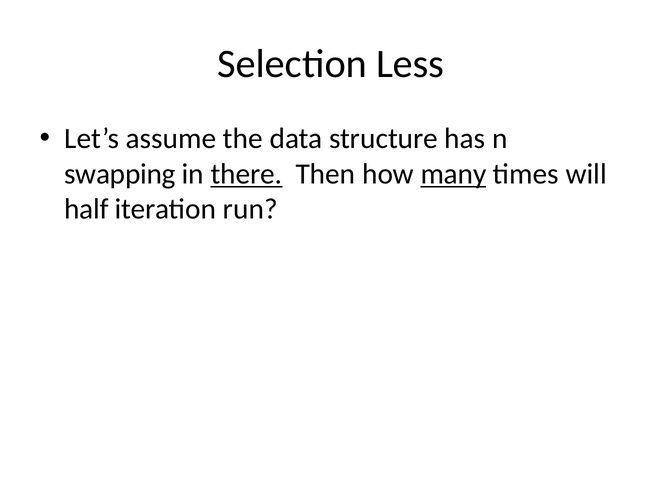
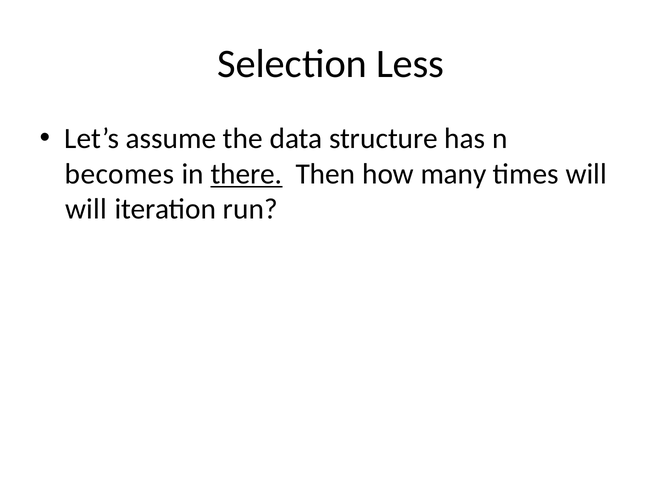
swapping: swapping -> becomes (120, 174)
many underline: present -> none (453, 174)
half: half -> will (86, 209)
